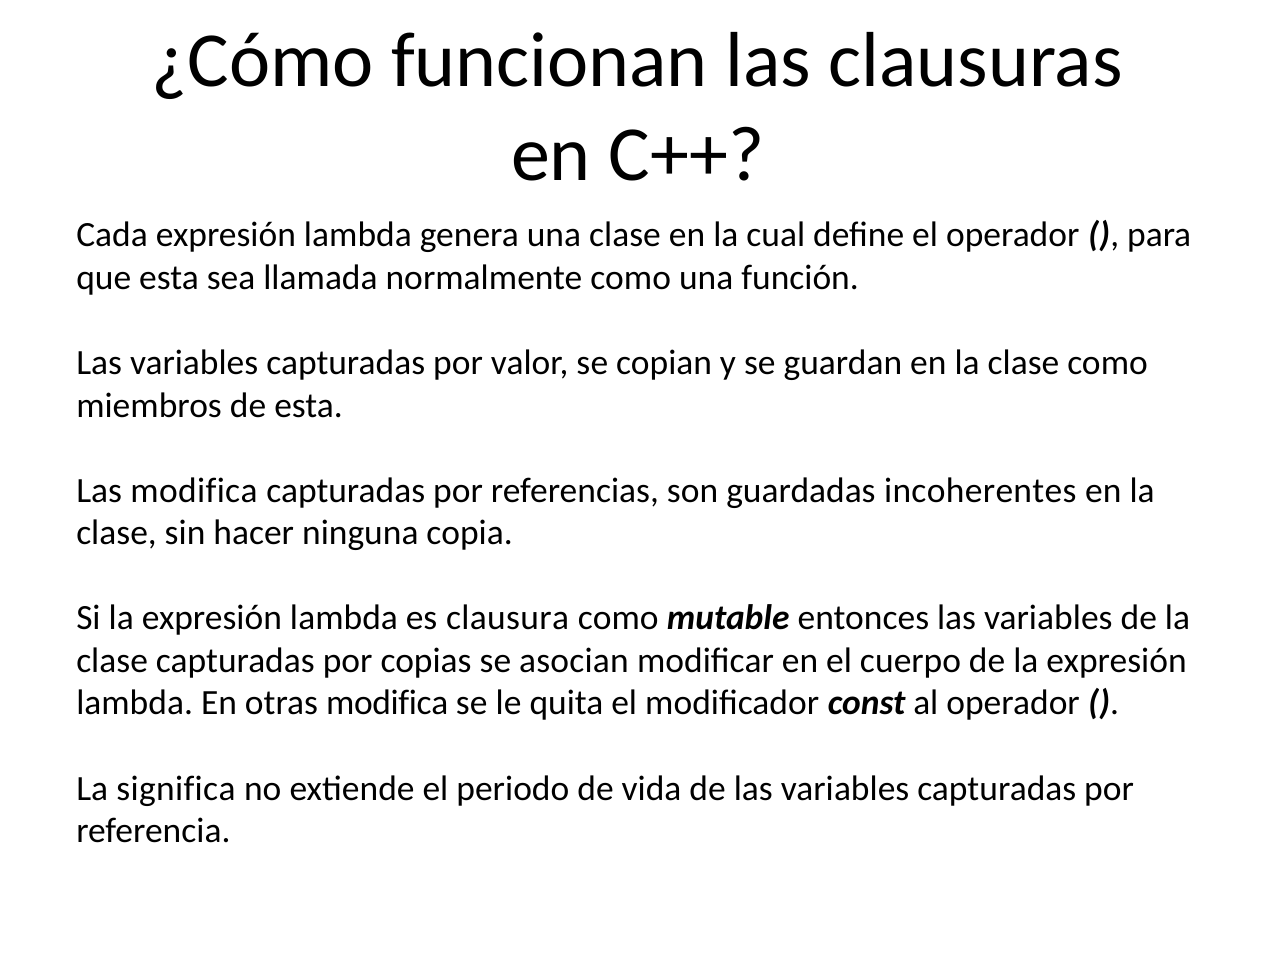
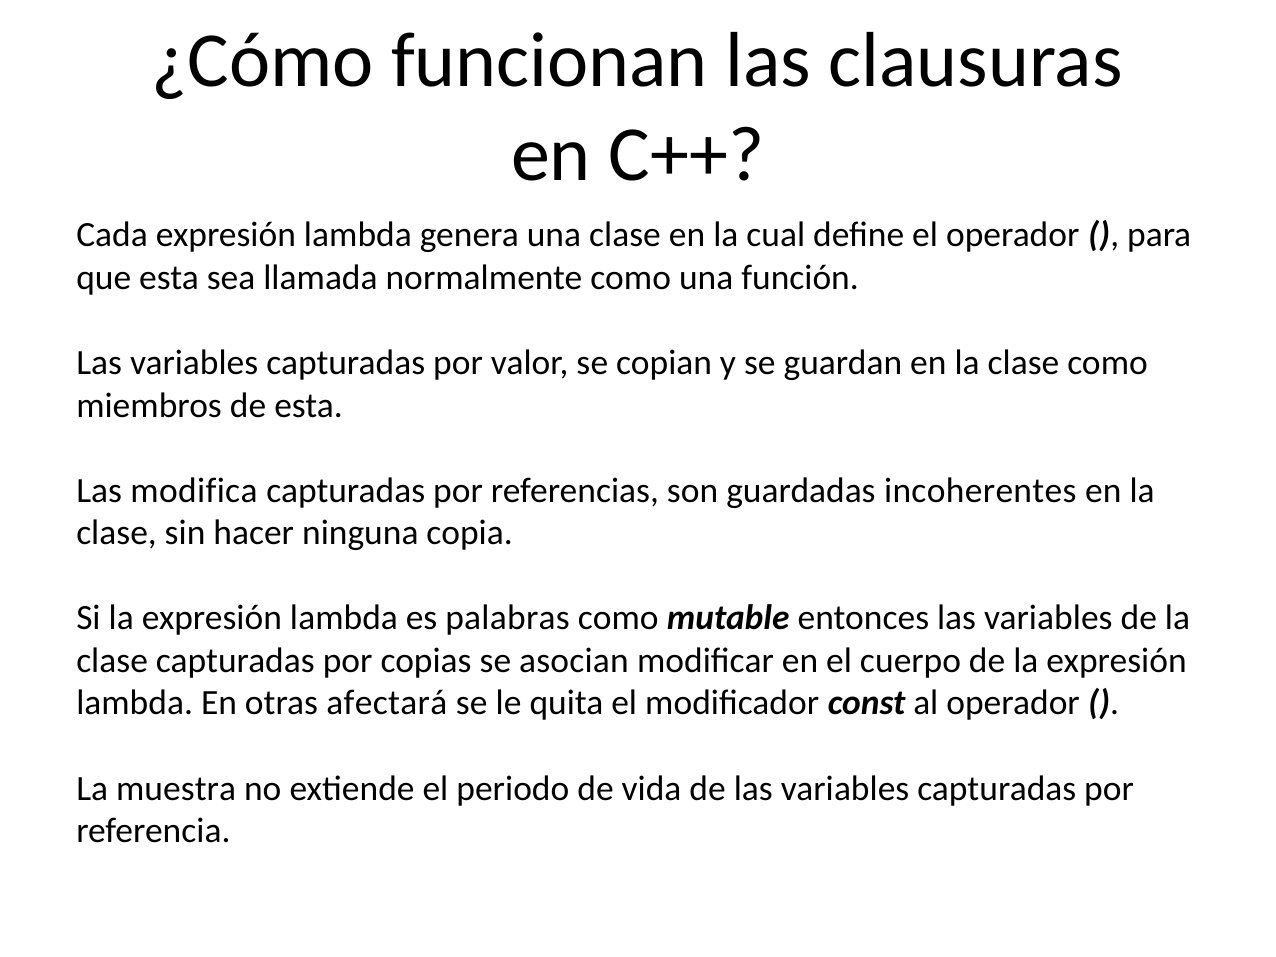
clausura: clausura -> palabras (508, 618)
otras modifica: modifica -> afectará (387, 703)
significa: significa -> muestra (176, 788)
